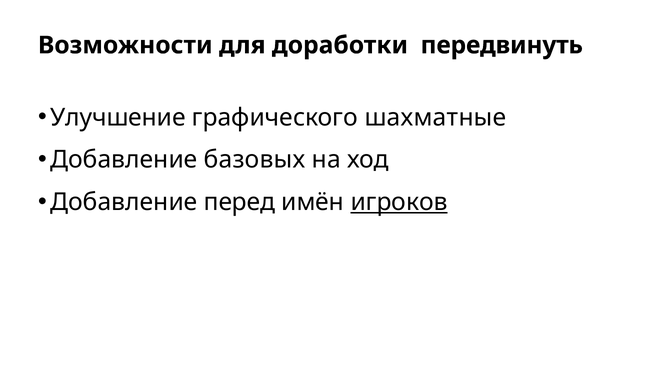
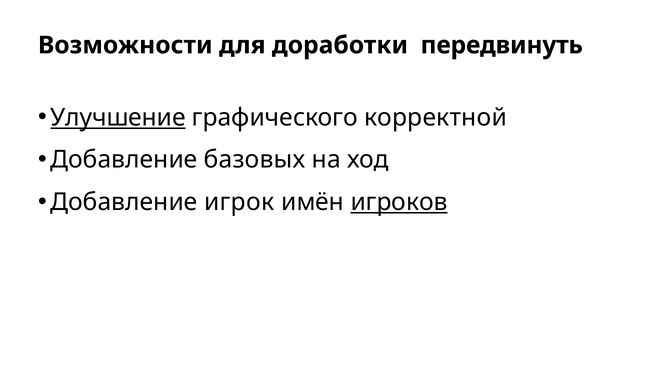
Улучшение underline: none -> present (118, 117)
шахматные: шахматные -> корректной (436, 117)
перед: перед -> игрок (239, 202)
